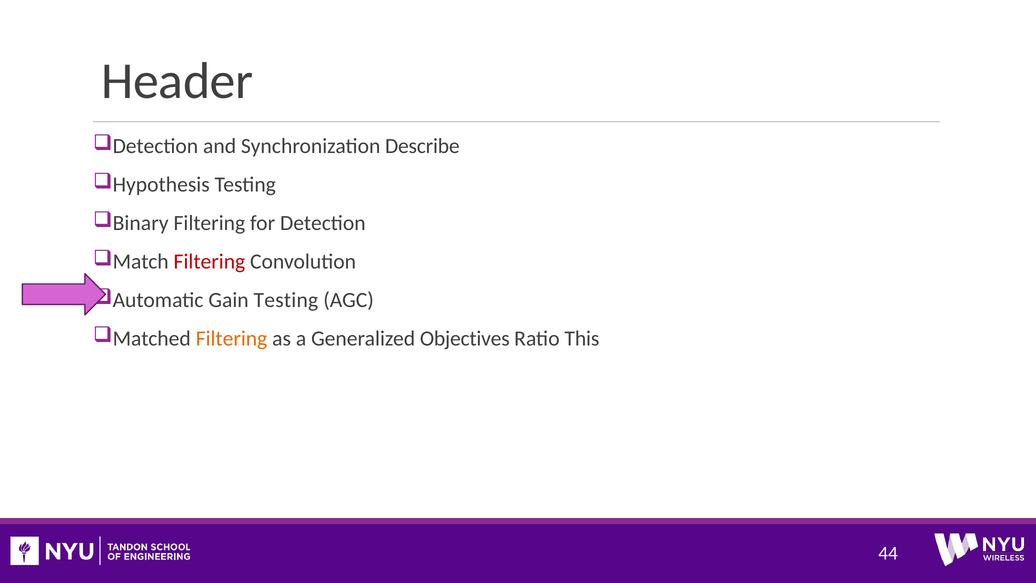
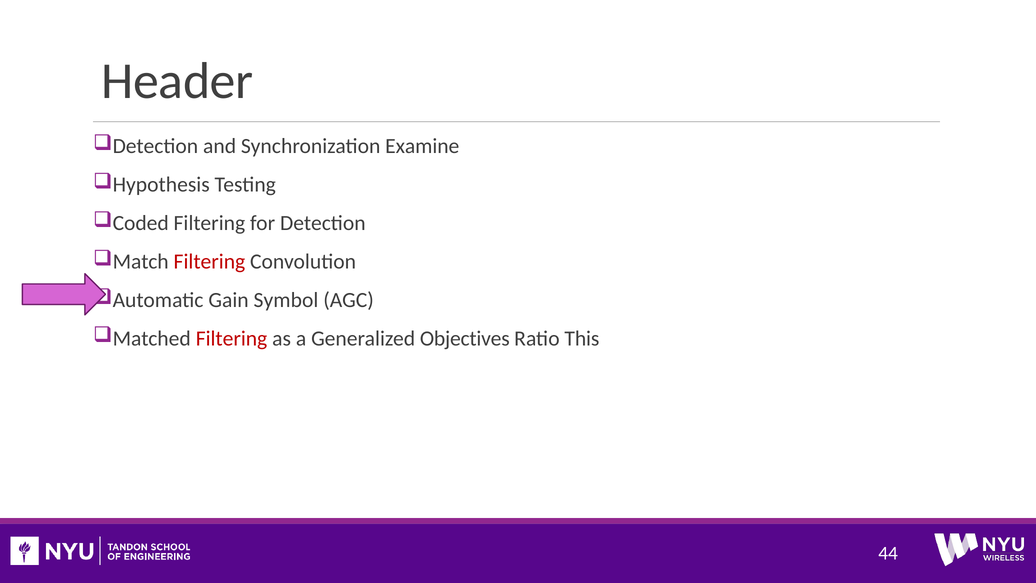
Describe: Describe -> Examine (422, 146)
Binary: Binary -> Coded (141, 223)
Gain Testing: Testing -> Symbol (286, 300)
Filtering colour: orange -> red (232, 338)
